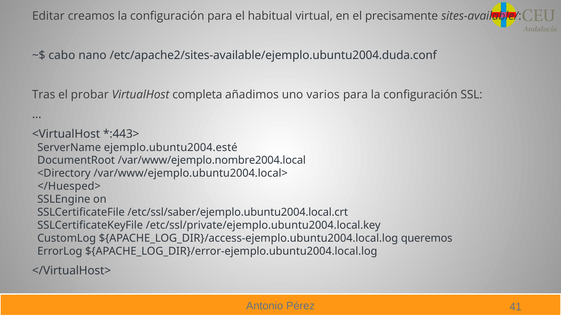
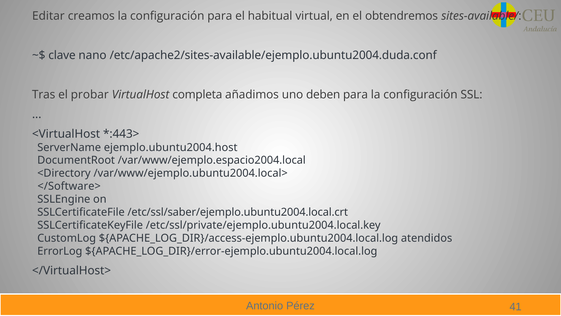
precisamente: precisamente -> obtendremos (402, 16)
cabo: cabo -> clave (62, 55)
varios: varios -> deben (323, 94)
ejemplo.ubuntu2004.esté: ejemplo.ubuntu2004.esté -> ejemplo.ubuntu2004.host (171, 147)
/var/www/ejemplo.nombre2004.local: /var/www/ejemplo.nombre2004.local -> /var/www/ejemplo.espacio2004.local (212, 160)
</Huesped>: </Huesped> -> </Software> (69, 186)
queremos: queremos -> atendidos (427, 238)
